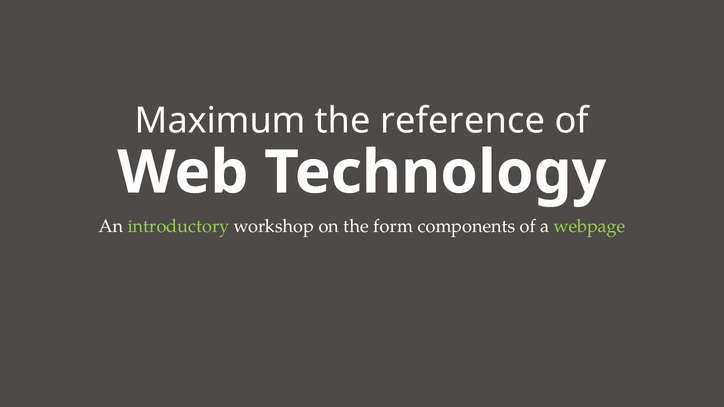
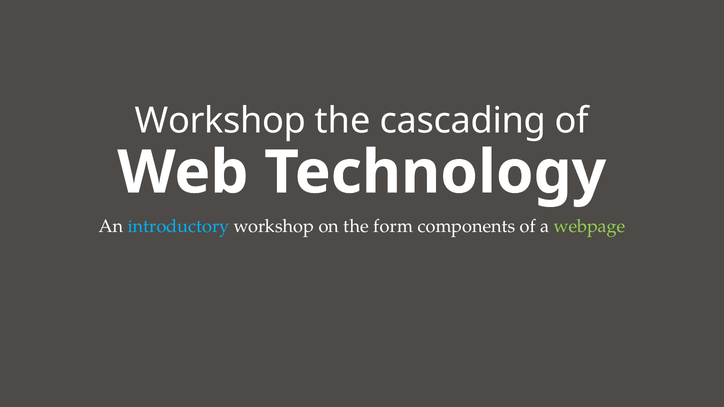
Maximum: Maximum -> Workshop (220, 121)
reference: reference -> cascading (463, 121)
introductory colour: light green -> light blue (179, 226)
